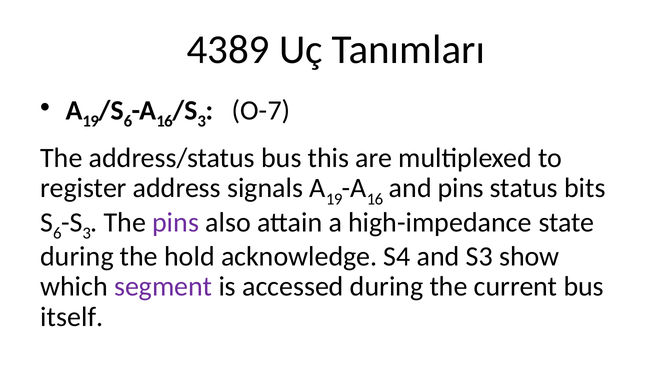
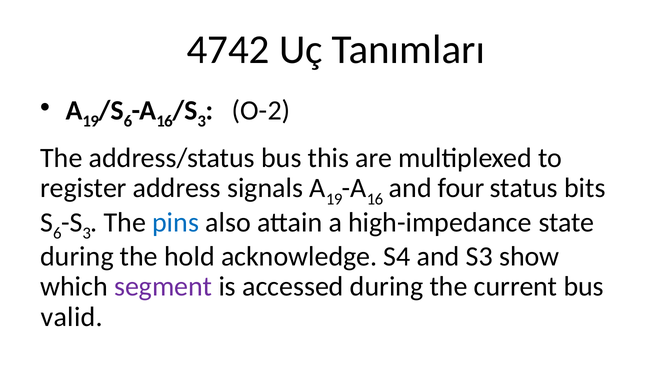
4389: 4389 -> 4742 (228, 49)
O-7: O-7 -> O-2 (261, 110)
and pins: pins -> four (461, 188)
pins colour: purple -> blue (176, 222)
itself: itself -> valid (72, 317)
